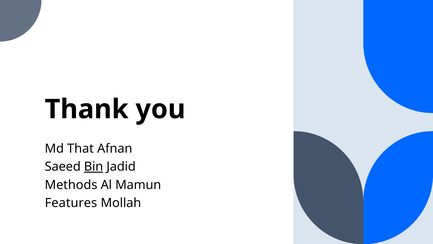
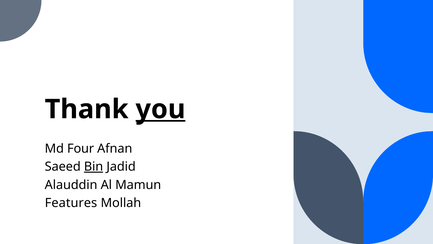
you underline: none -> present (160, 109)
That: That -> Four (81, 148)
Methods: Methods -> Alauddin (71, 185)
